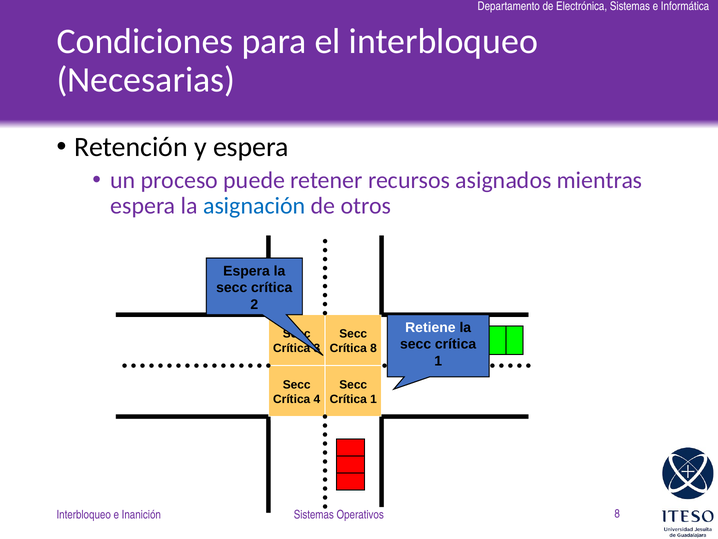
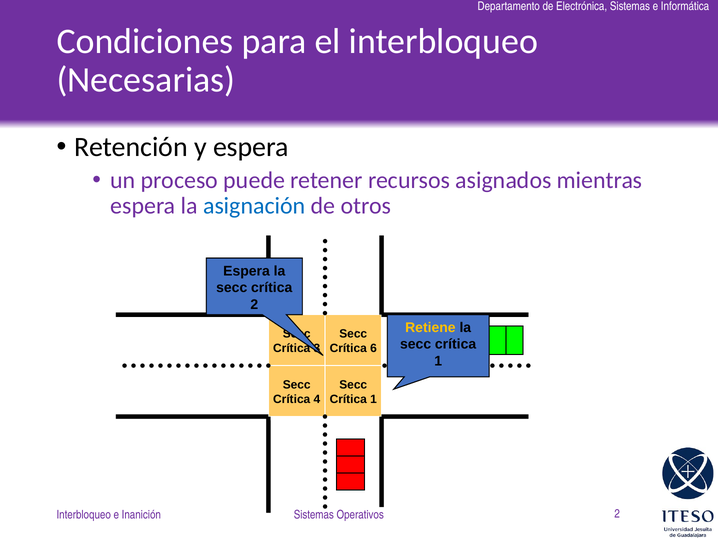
Retiene colour: white -> yellow (430, 327)
Crítica 8: 8 -> 6 (374, 348)
Operativos 8: 8 -> 2 (617, 513)
